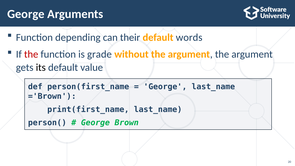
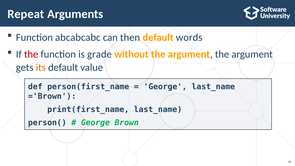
George: George -> Repeat (26, 14)
depending: depending -> abcabcabc (78, 37)
their: their -> then (130, 37)
its colour: black -> orange (41, 67)
